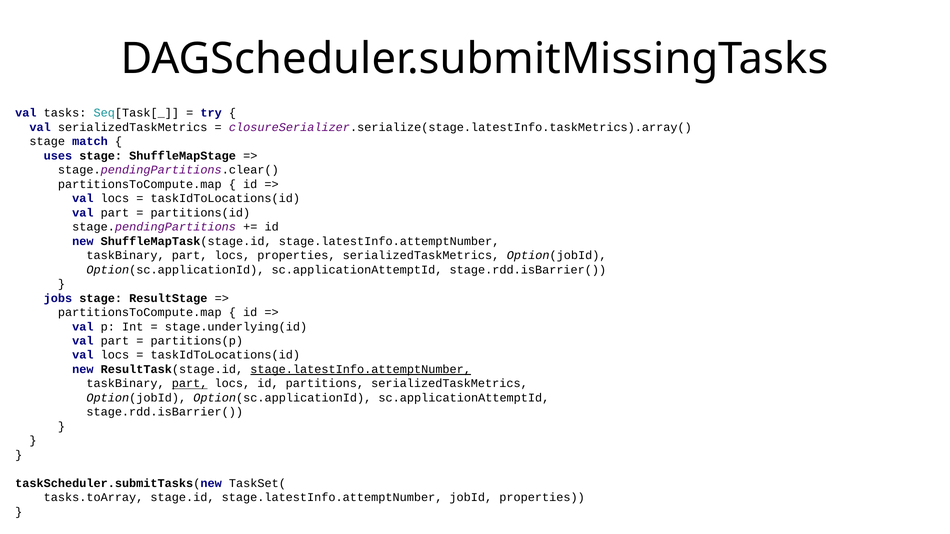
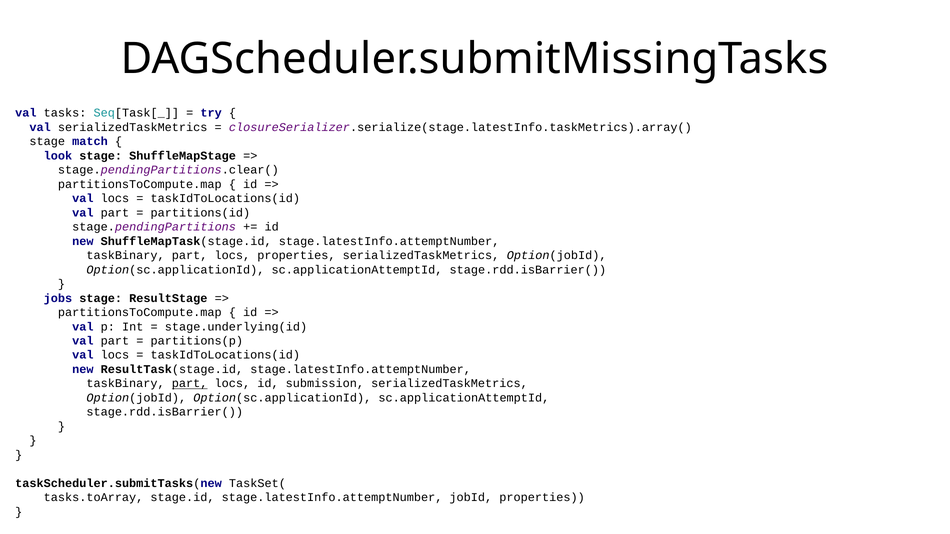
uses: uses -> look (58, 156)
stage.latestInfo.attemptNumber underline: present -> none (361, 370)
partitions: partitions -> submission (325, 384)
